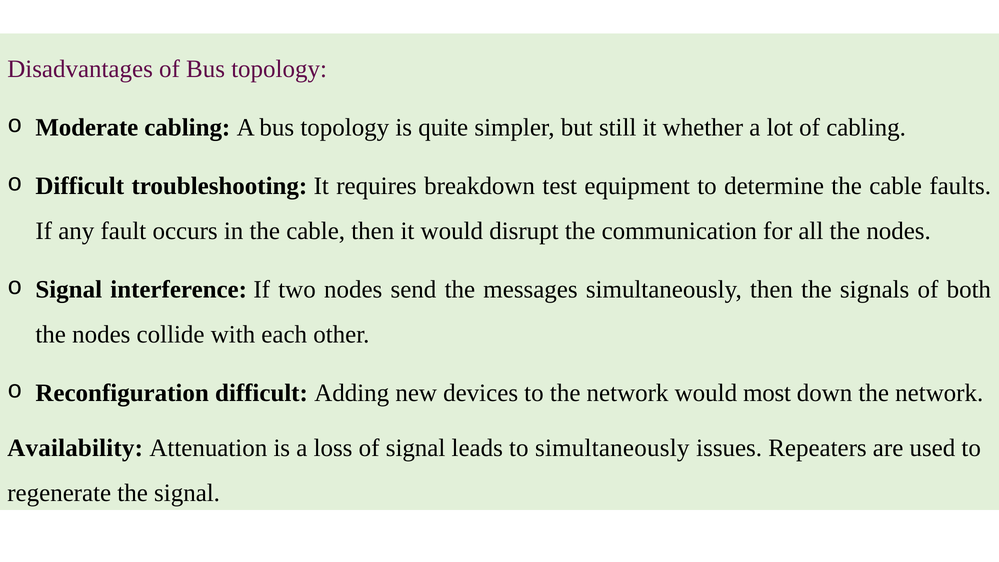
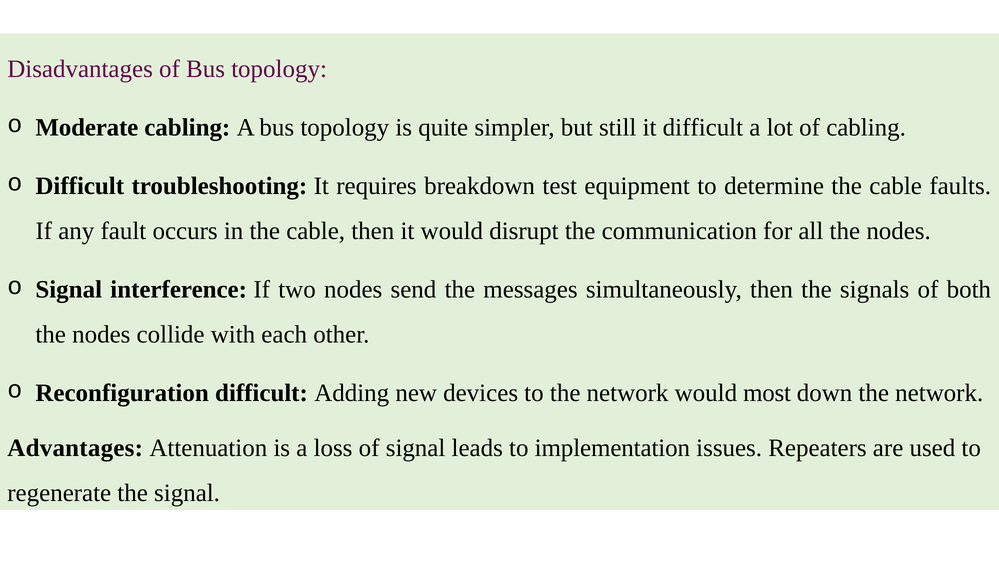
it whether: whether -> difficult (703, 127)
Availability: Availability -> Advantages (75, 448)
to simultaneously: simultaneously -> implementation (612, 448)
